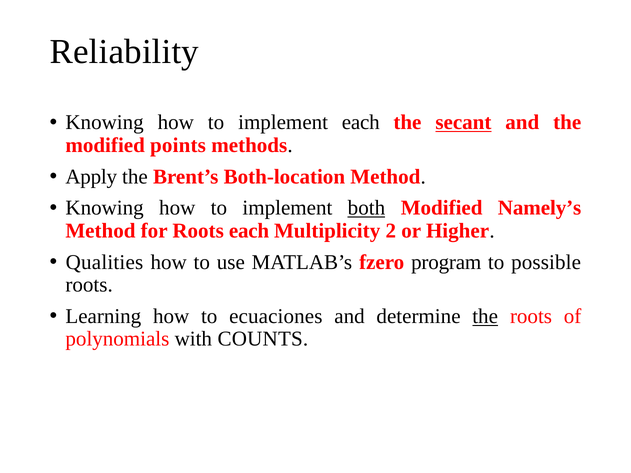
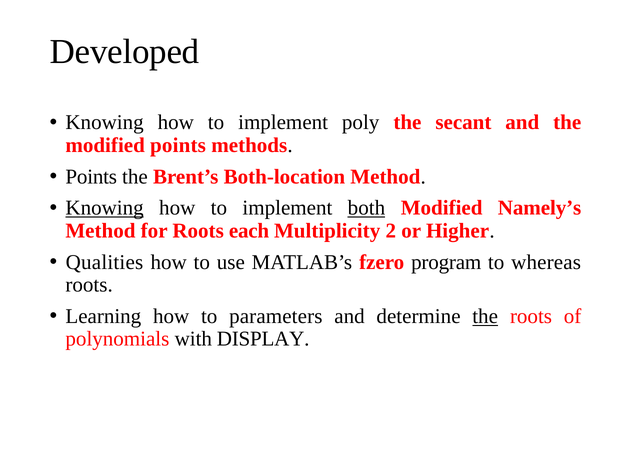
Reliability: Reliability -> Developed (125, 52)
implement each: each -> poly (361, 123)
secant underline: present -> none (463, 123)
Apply: Apply -> Points (91, 177)
Knowing underline: none -> present (105, 208)
possible: possible -> whereas (546, 262)
ecuaciones: ecuaciones -> parameters (276, 317)
COUNTS: COUNTS -> DISPLAY (263, 339)
